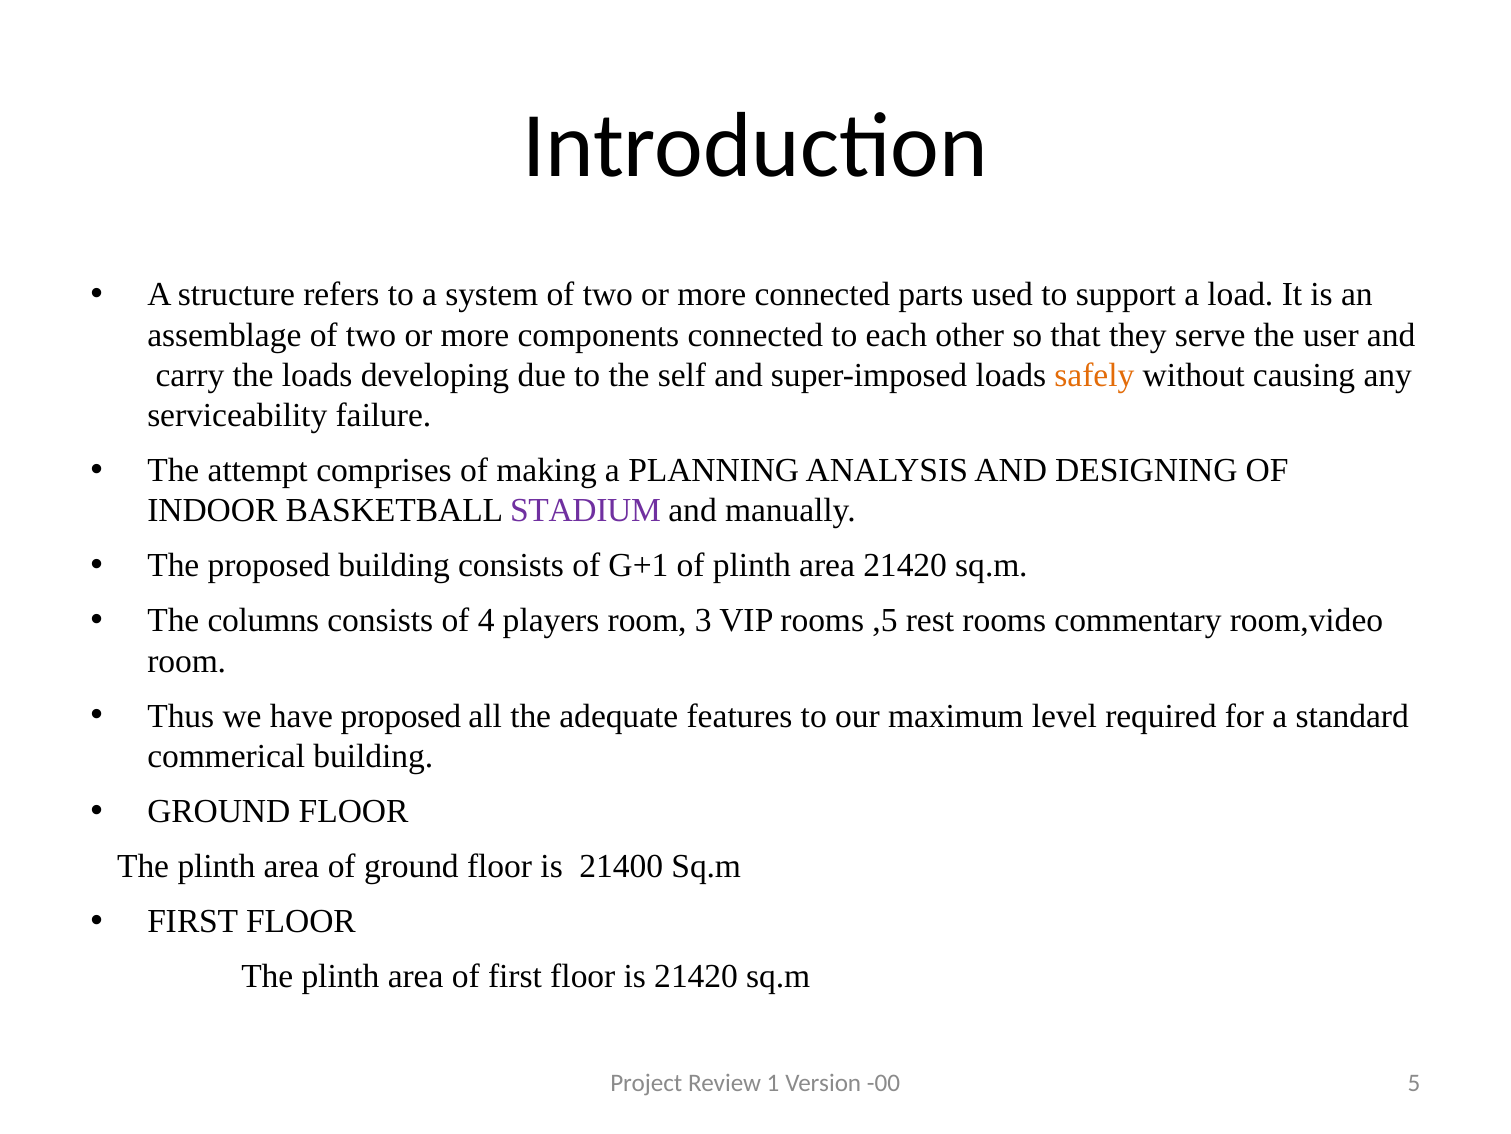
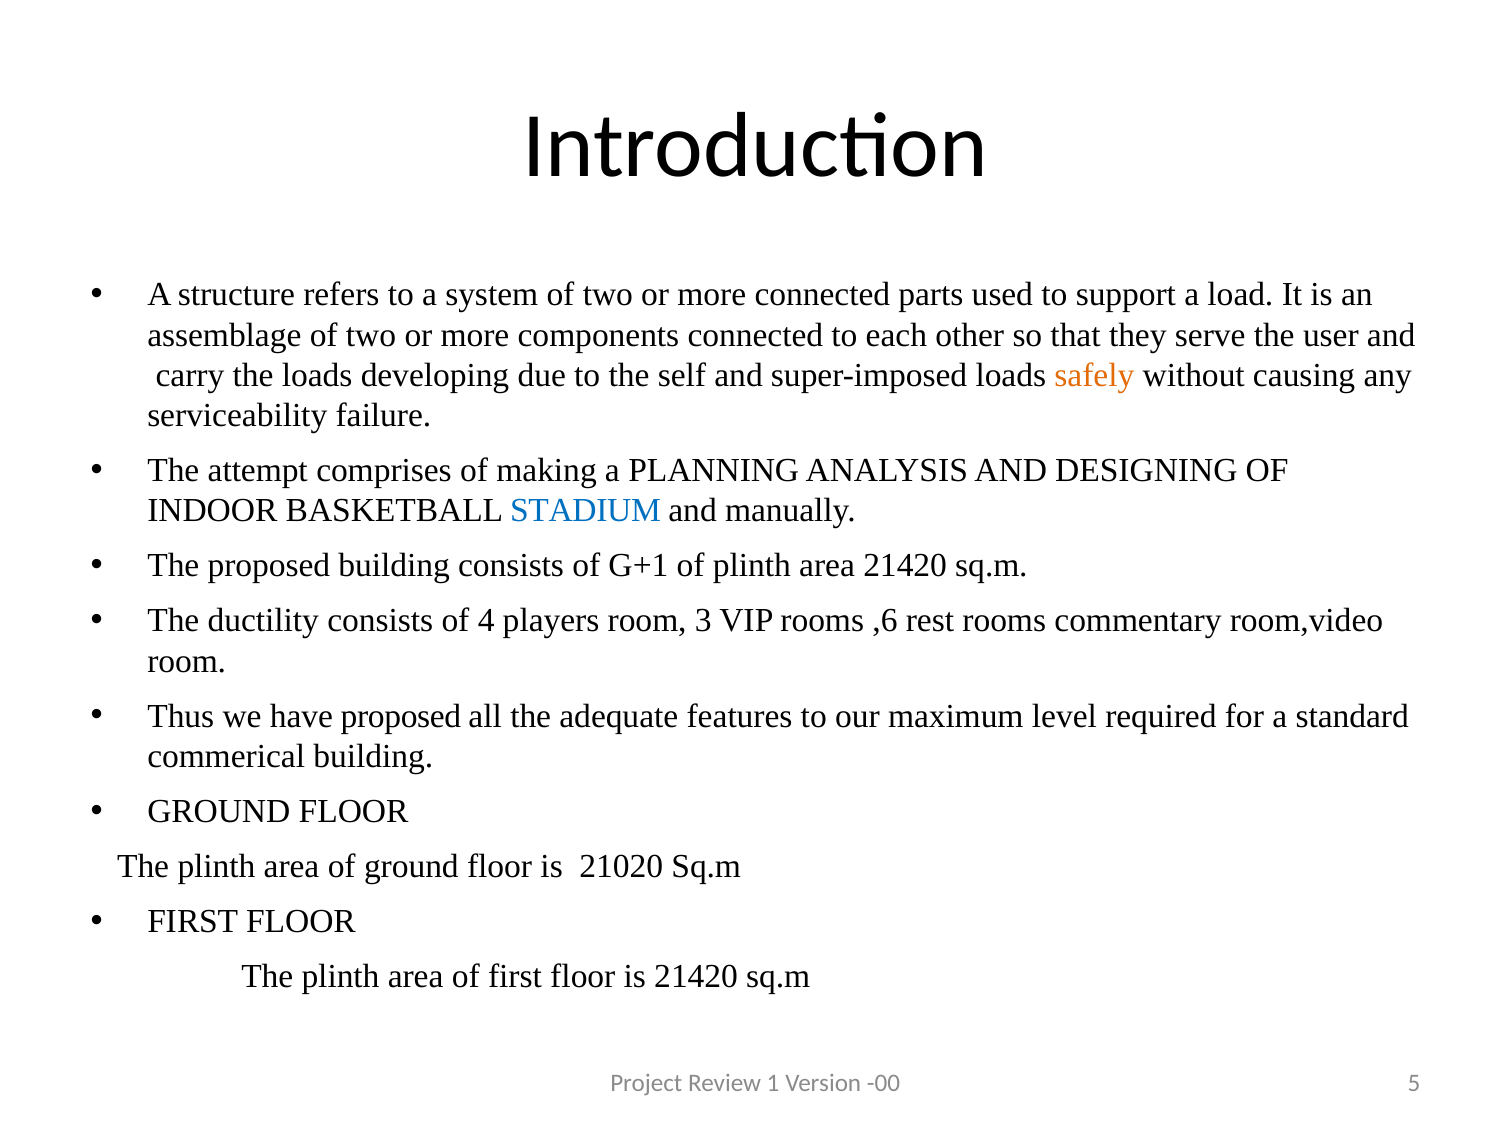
STADIUM colour: purple -> blue (585, 511)
columns: columns -> ductility (263, 620)
,5: ,5 -> ,6 (885, 620)
21400: 21400 -> 21020 (621, 866)
